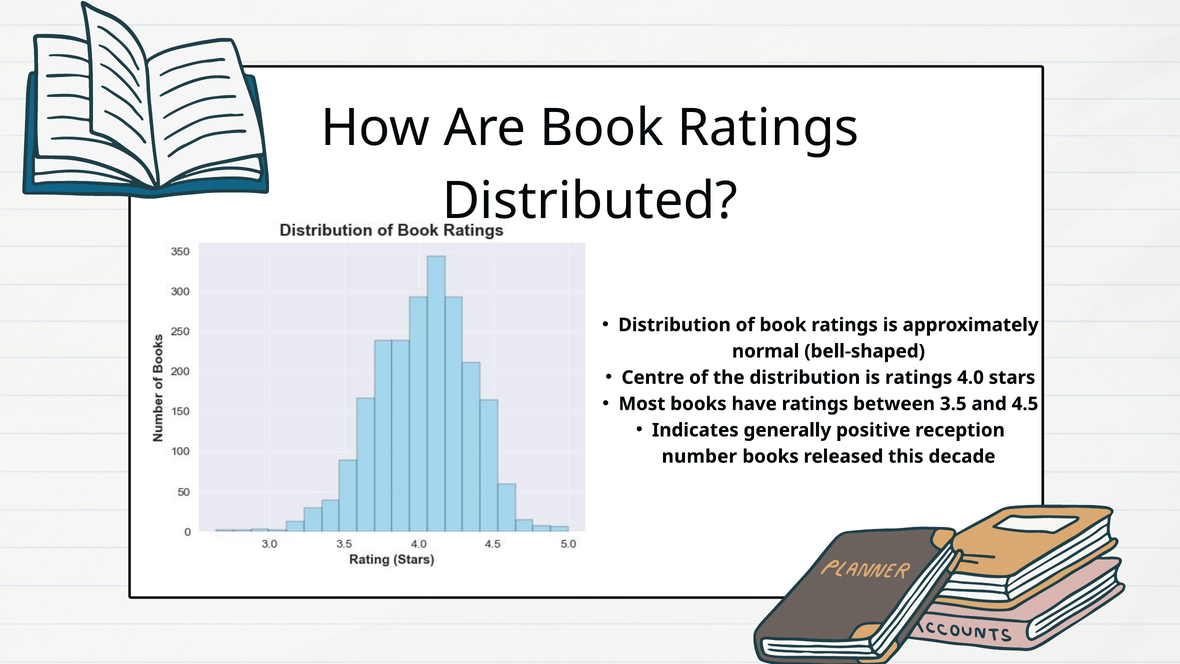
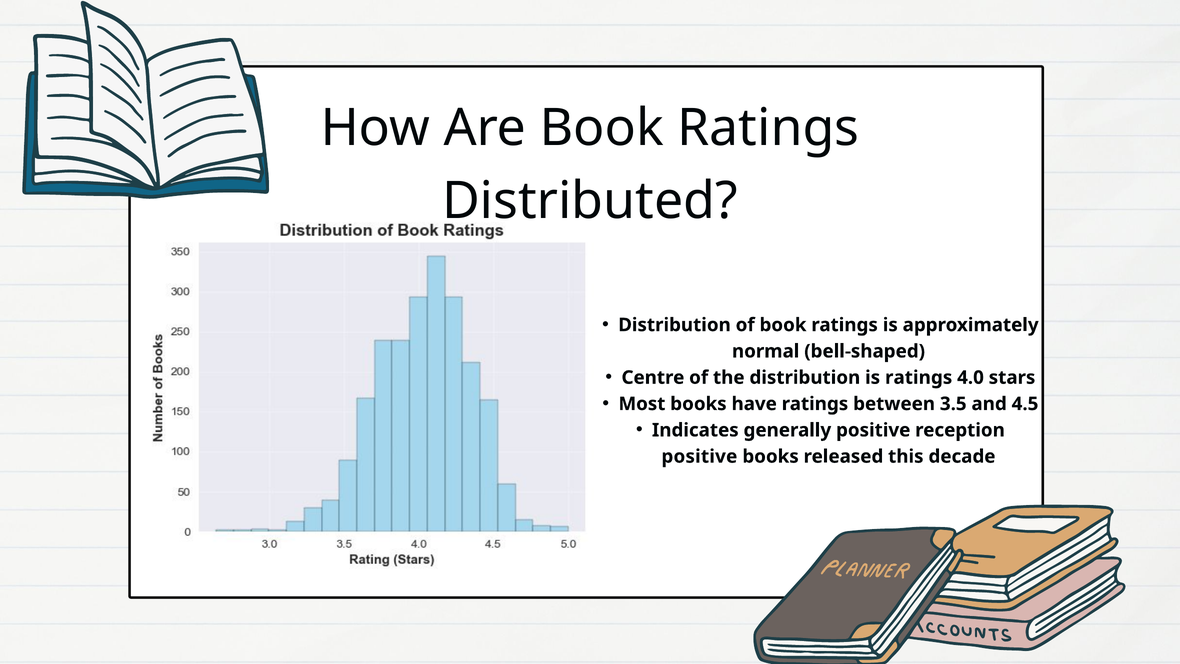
number: number -> positive (699, 456)
